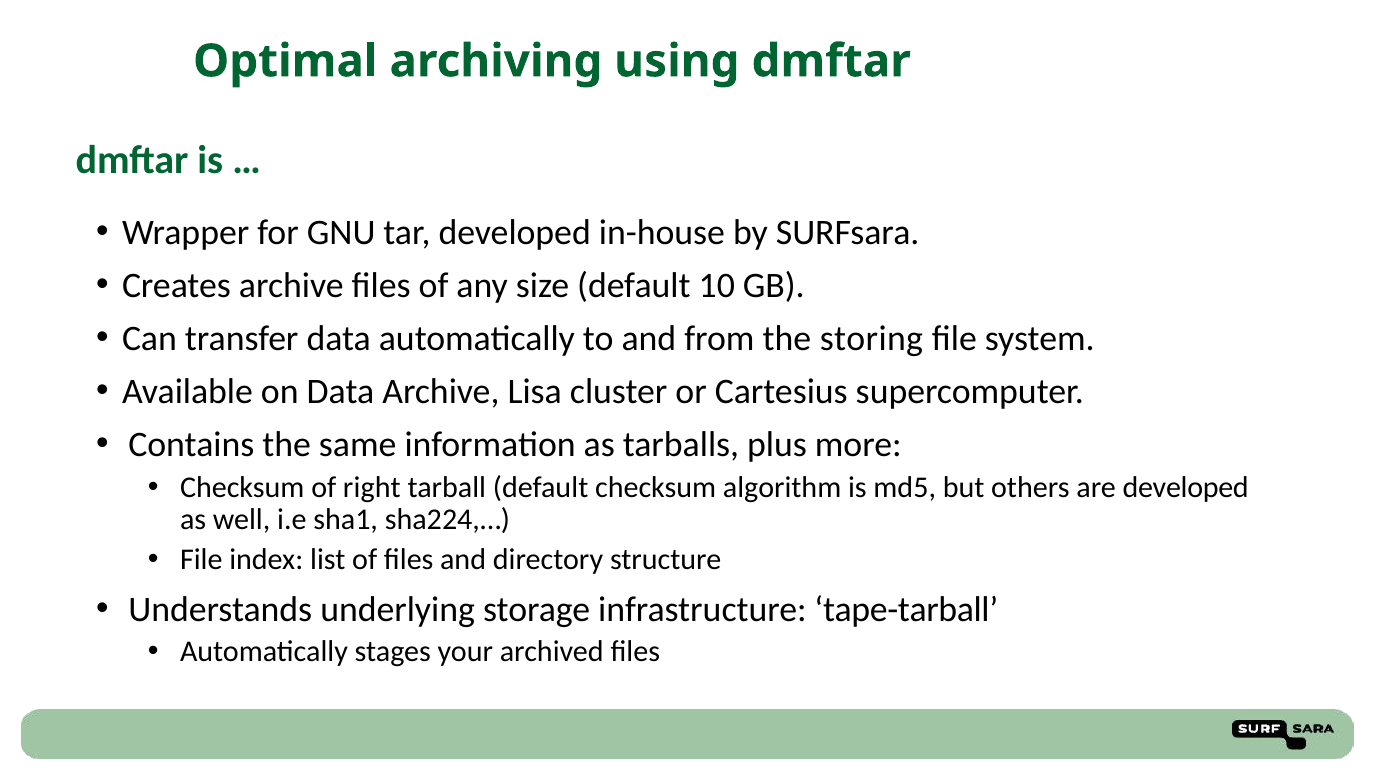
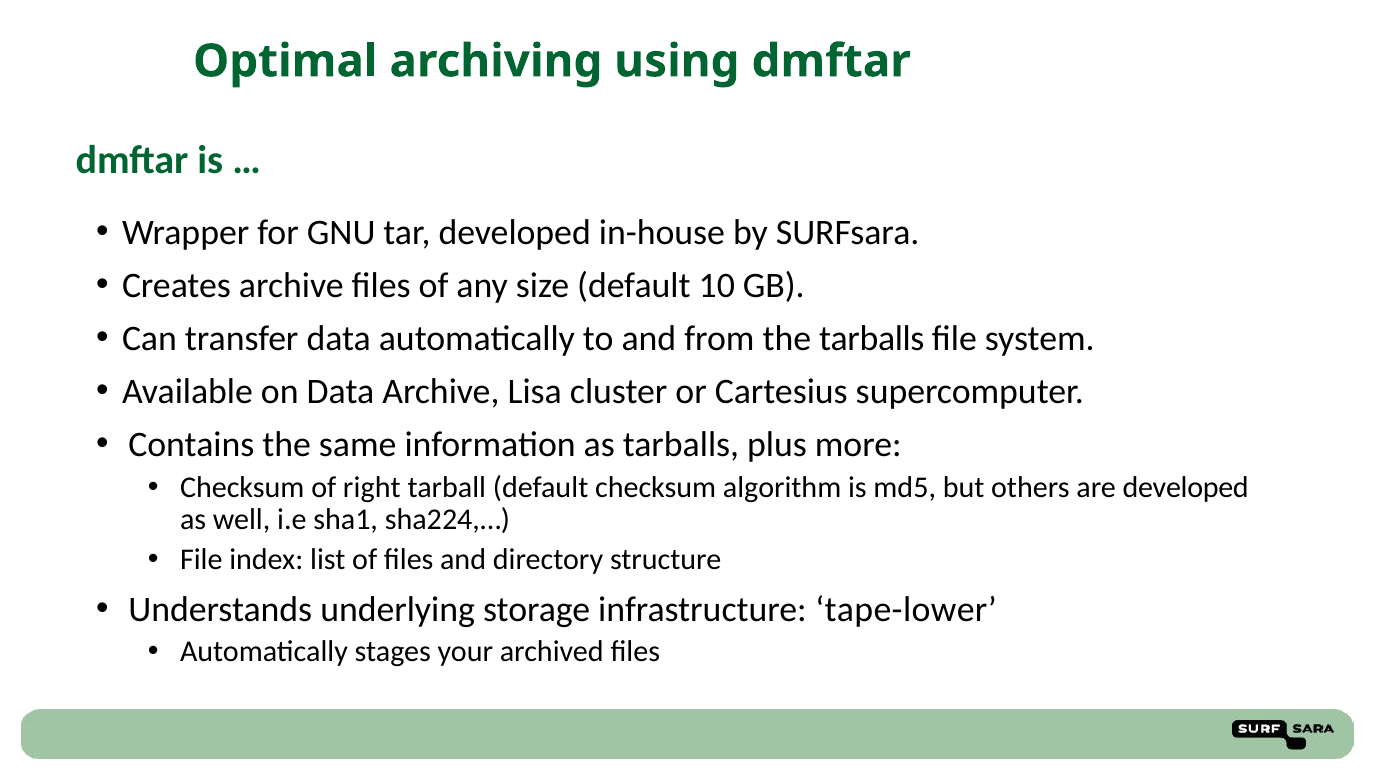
the storing: storing -> tarballs (872, 338)
tape-tarball: tape-tarball -> tape-lower (906, 609)
